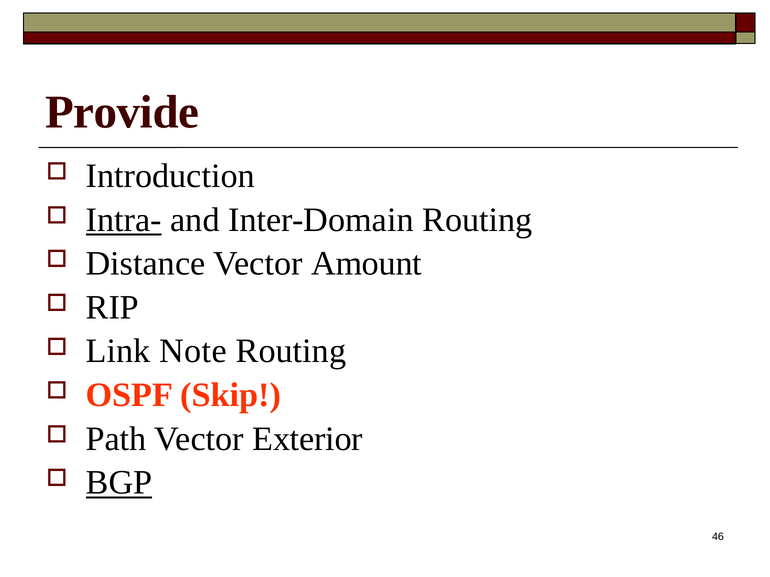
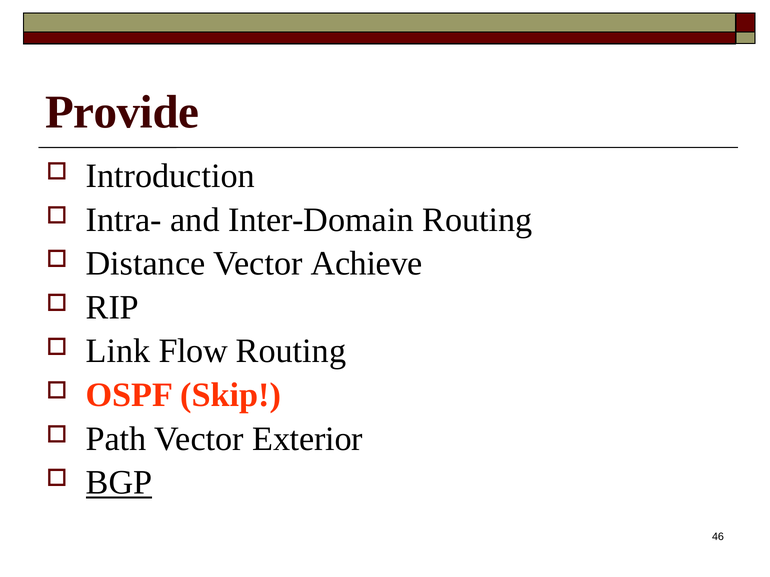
Intra- underline: present -> none (124, 220)
Amount: Amount -> Achieve (367, 264)
Note: Note -> Flow (193, 351)
